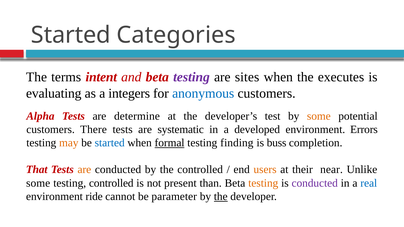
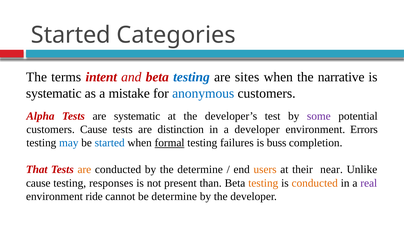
testing colour: purple -> blue (191, 77)
executes: executes -> narrative (341, 77)
evaluating: evaluating -> systematic (54, 93)
integers: integers -> mistake (129, 93)
are determine: determine -> systematic (137, 116)
some colour: orange -> purple (319, 116)
customers There: There -> Cause (94, 130)
systematic: systematic -> distinction (181, 130)
a developed: developed -> developer (257, 130)
may colour: orange -> blue (69, 143)
finding: finding -> failures (237, 143)
the controlled: controlled -> determine (200, 170)
some: some -> cause (38, 183)
testing controlled: controlled -> responses (111, 183)
conducted colour: purple -> orange (315, 183)
real colour: blue -> purple (369, 183)
be parameter: parameter -> determine (174, 197)
the underline: present -> none (221, 197)
